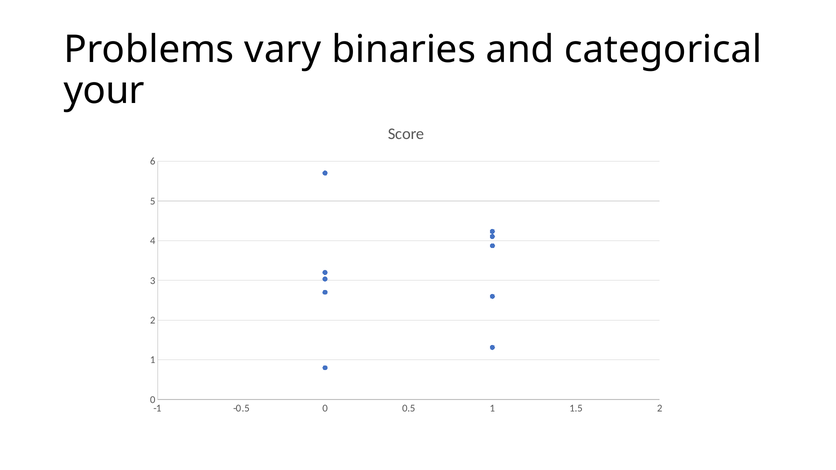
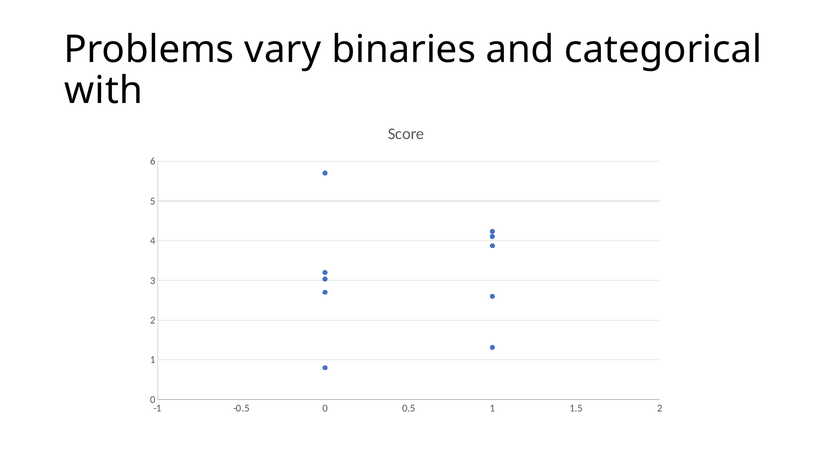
your: your -> with (104, 91)
